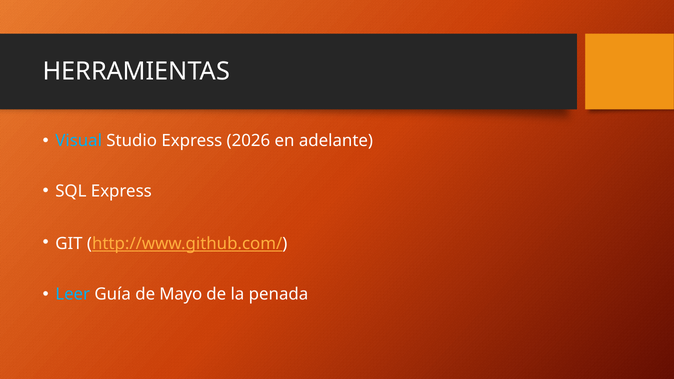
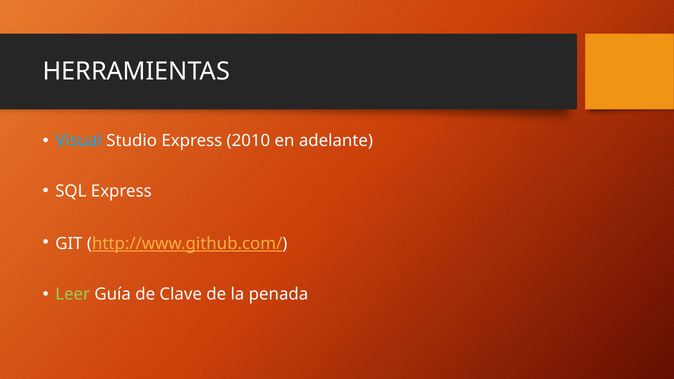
2026: 2026 -> 2010 (248, 141)
Leer colour: light blue -> light green (73, 295)
Mayo: Mayo -> Clave (181, 295)
